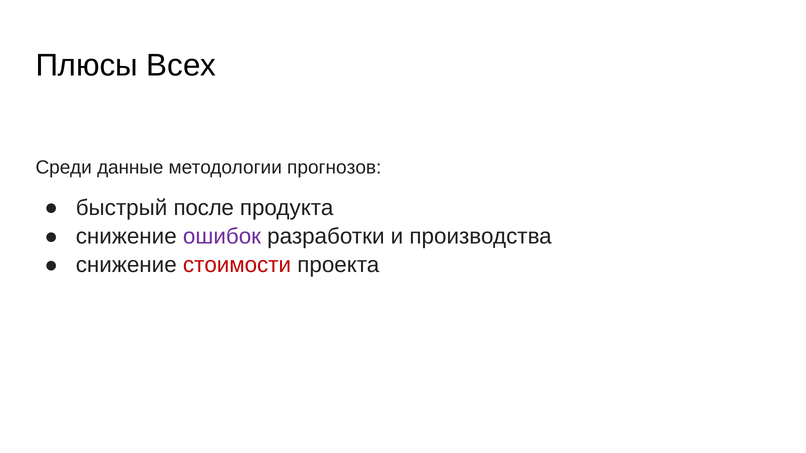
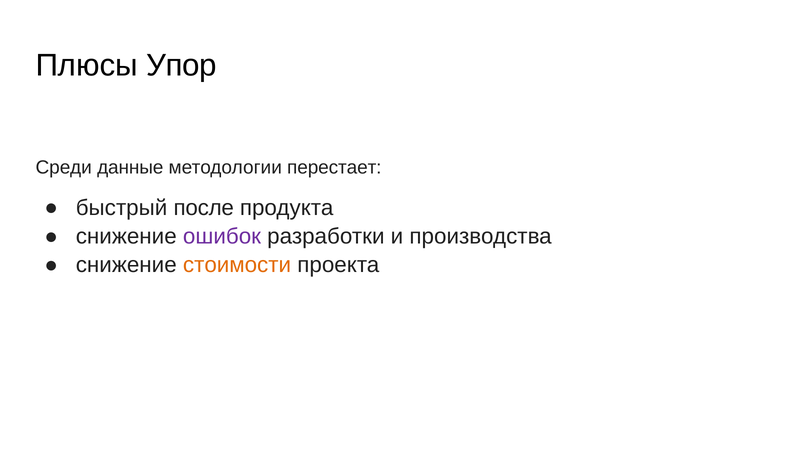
Всех: Всех -> Упор (181, 65)
прогнозов: прогнозов -> перестает (334, 167)
стоимости colour: red -> orange (237, 265)
